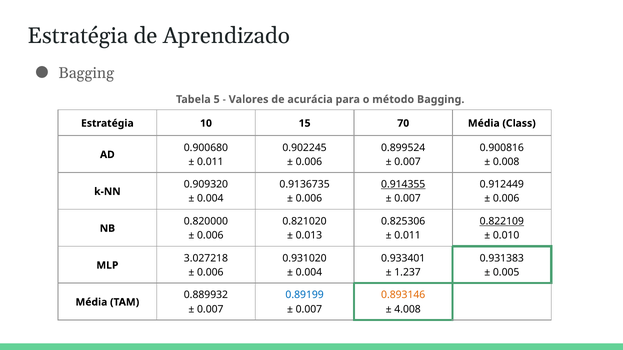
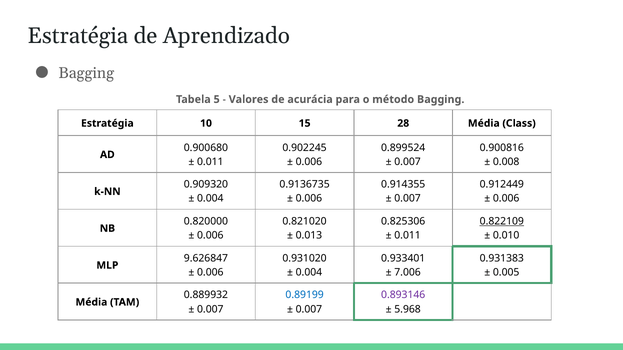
70: 70 -> 28 (403, 123)
0.914355 underline: present -> none (403, 185)
3.027218: 3.027218 -> 9.626847 (206, 259)
1.237: 1.237 -> 7.006 (408, 273)
0.893146 colour: orange -> purple (403, 295)
4.008: 4.008 -> 5.968 (408, 310)
